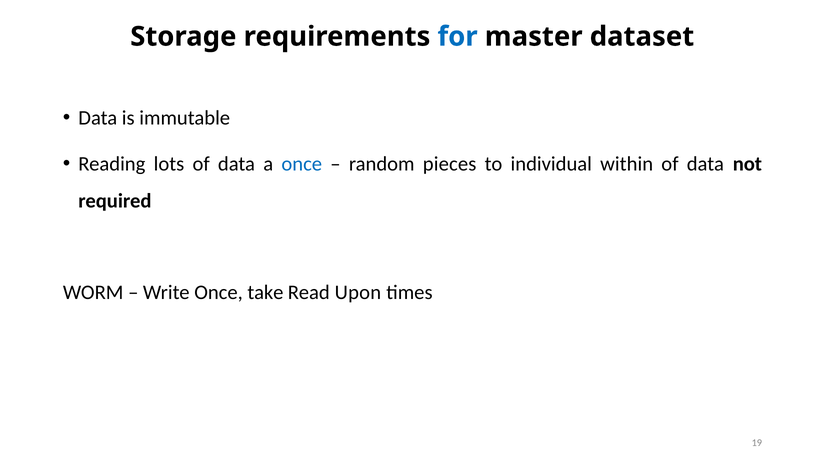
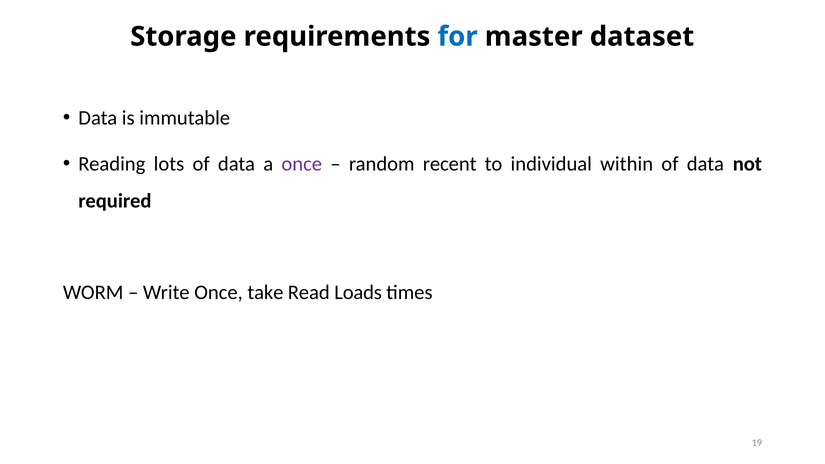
once colour: blue -> purple (302, 164)
pieces: pieces -> recent (450, 164)
Upon: Upon -> Loads (358, 292)
